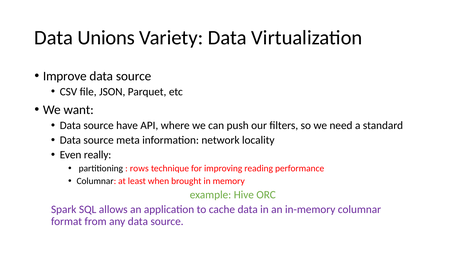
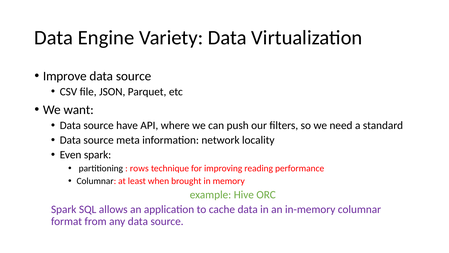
Unions: Unions -> Engine (106, 38)
Even really: really -> spark (98, 155)
